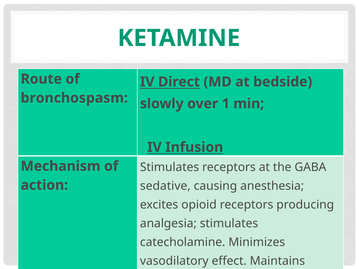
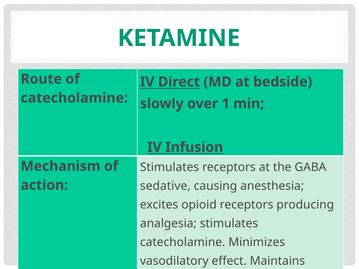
bronchospasm: bronchospasm -> catecholamine (74, 98)
